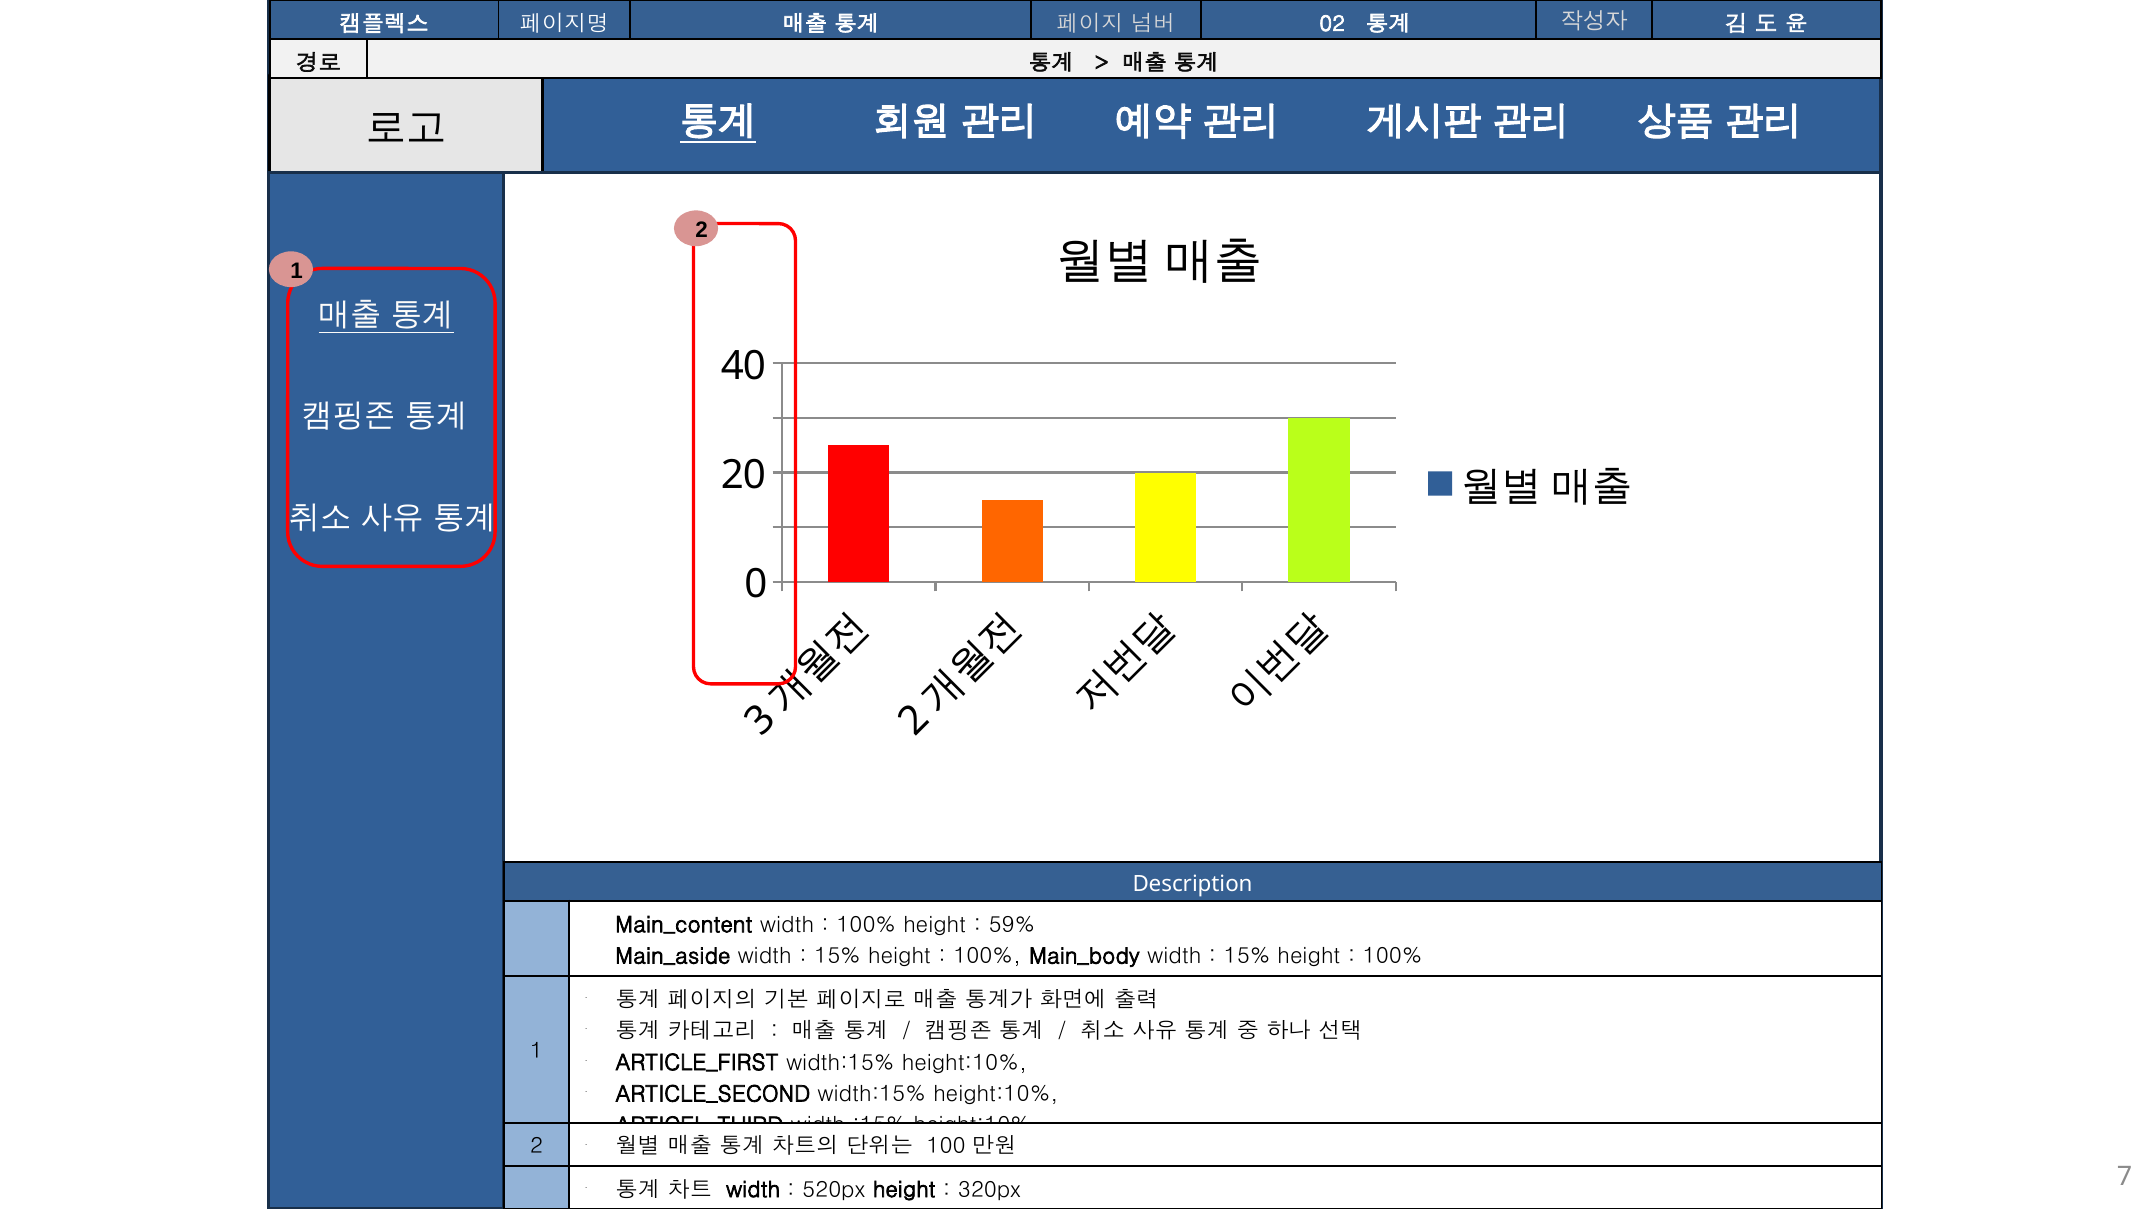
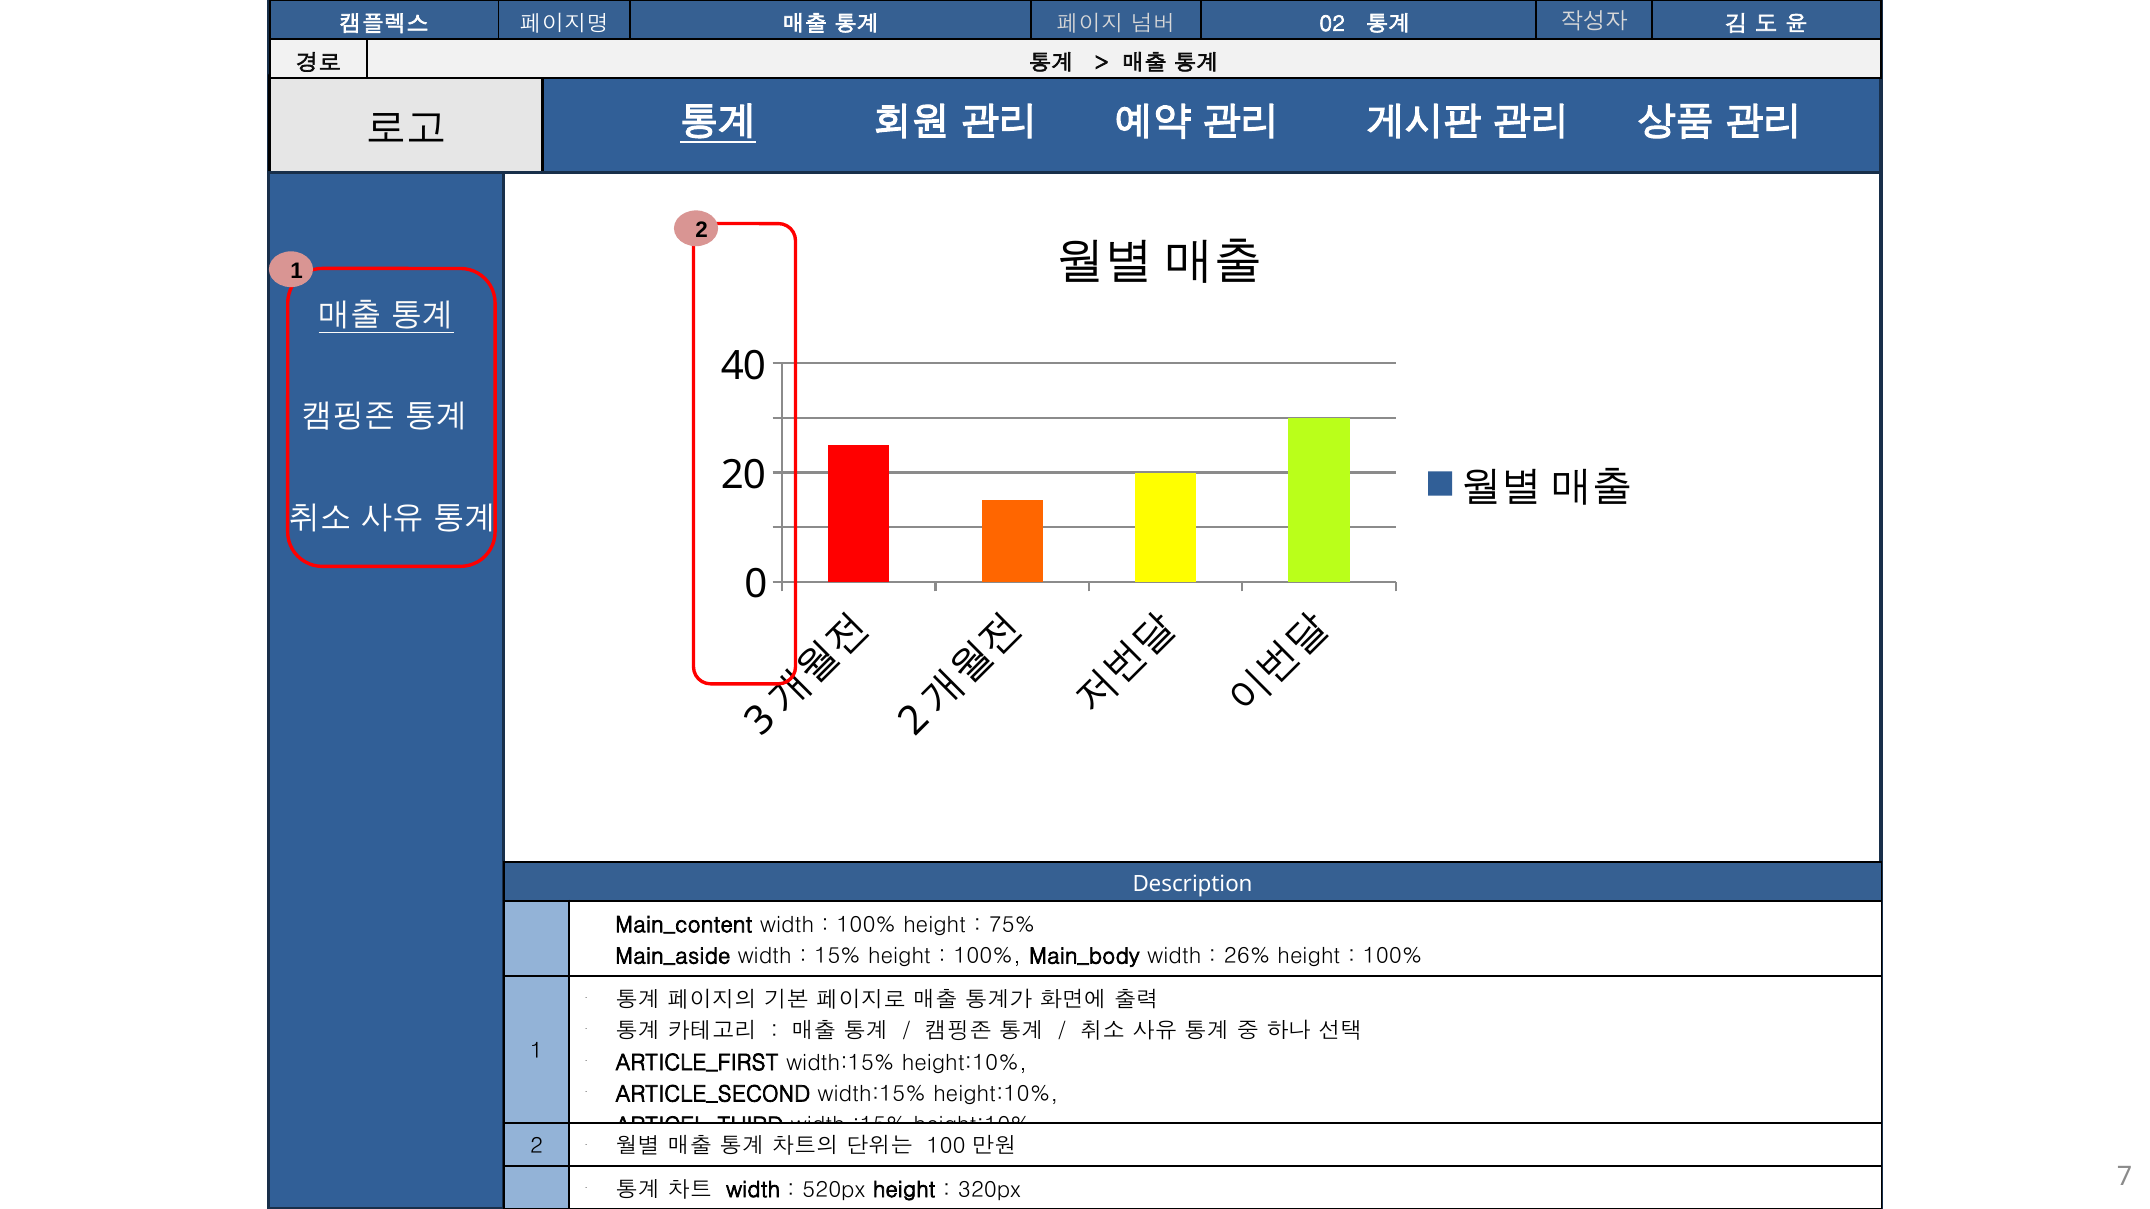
59%: 59% -> 75% (1012, 925)
15%: 15% -> 26% (1247, 956)
